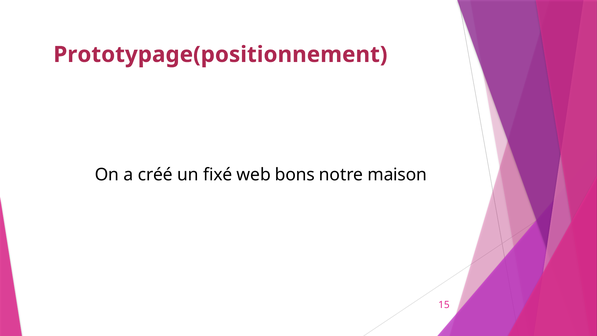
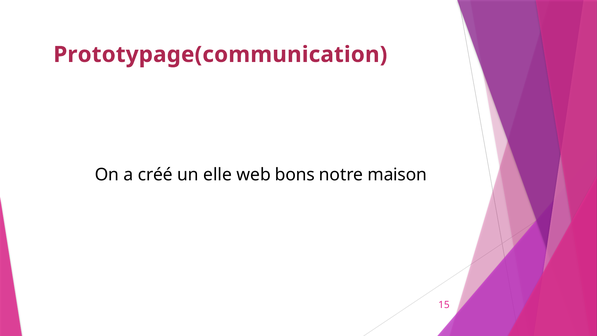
Prototypage(positionnement: Prototypage(positionnement -> Prototypage(communication (220, 55)
fixé: fixé -> elle (218, 175)
